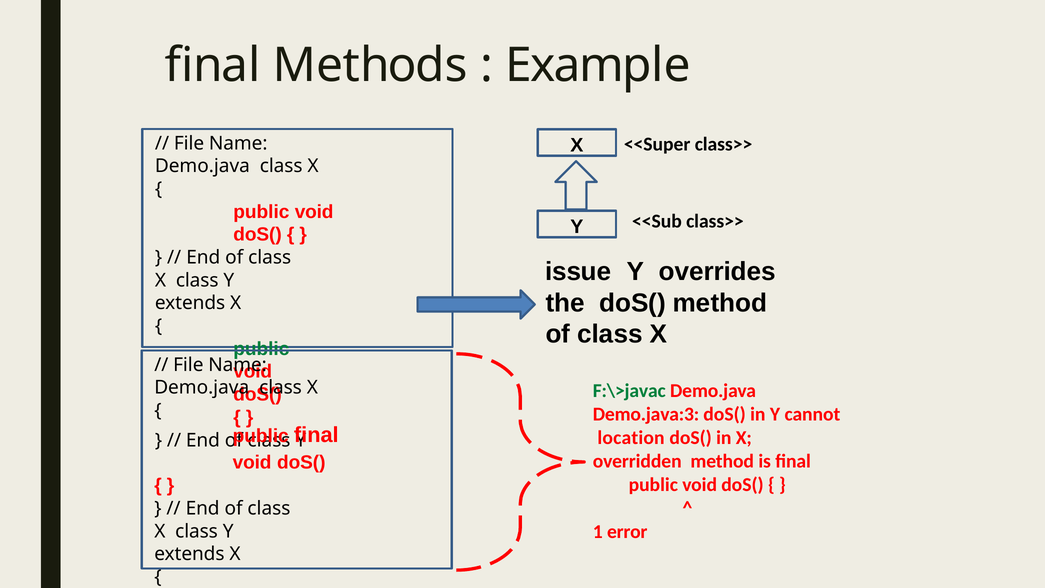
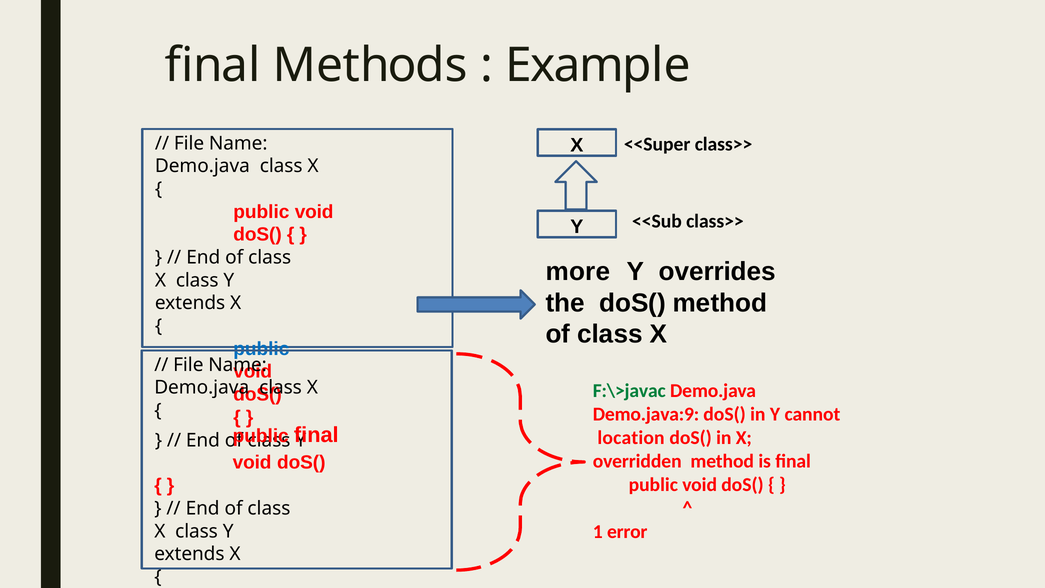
issue: issue -> more (578, 272)
public colour: green -> blue (261, 349)
Demo.java:3: Demo.java:3 -> Demo.java:9 (646, 414)
